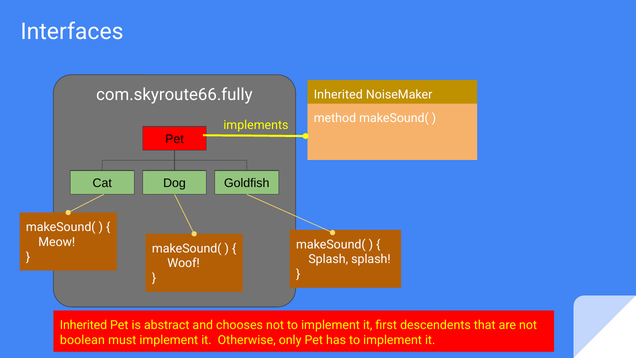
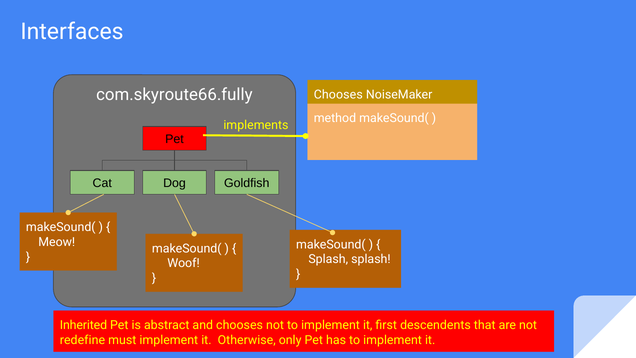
Inherited: Inherited -> Chooses (338, 94)
boolean: boolean -> redefine (82, 340)
